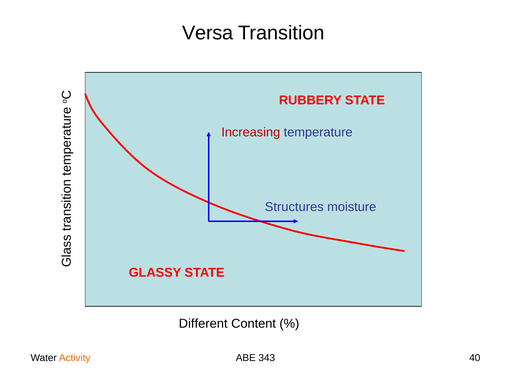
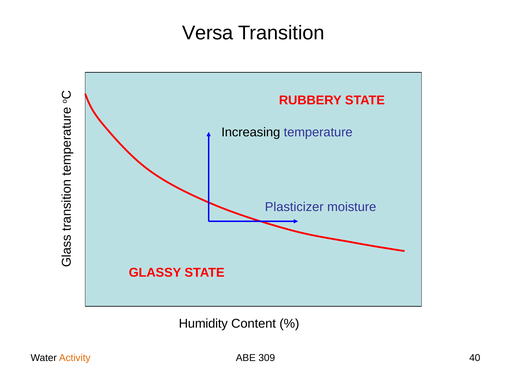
Increasing colour: red -> black (251, 132)
Structures: Structures -> Plasticizer (294, 207)
Different: Different -> Humidity (203, 324)
343: 343 -> 309 (267, 358)
